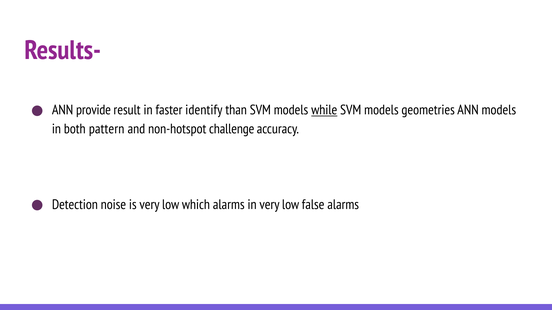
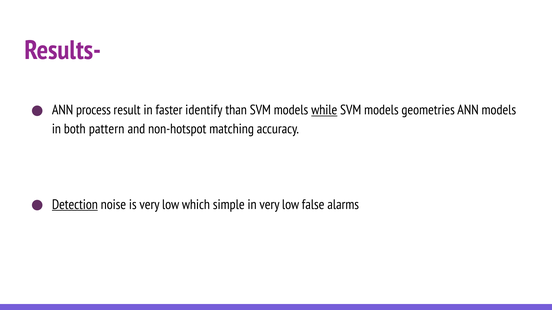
provide: provide -> process (93, 110)
challenge: challenge -> matching (232, 129)
Detection underline: none -> present (75, 205)
which alarms: alarms -> simple (229, 205)
